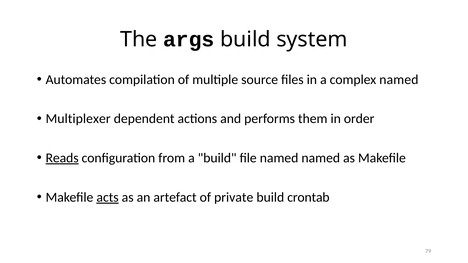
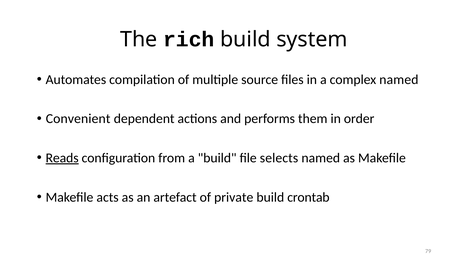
args: args -> rich (189, 39)
Multiplexer: Multiplexer -> Convenient (78, 119)
file named: named -> selects (279, 158)
acts underline: present -> none (108, 197)
